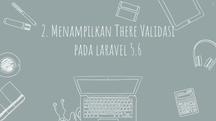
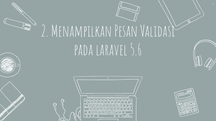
There: There -> Pesan (126, 32)
